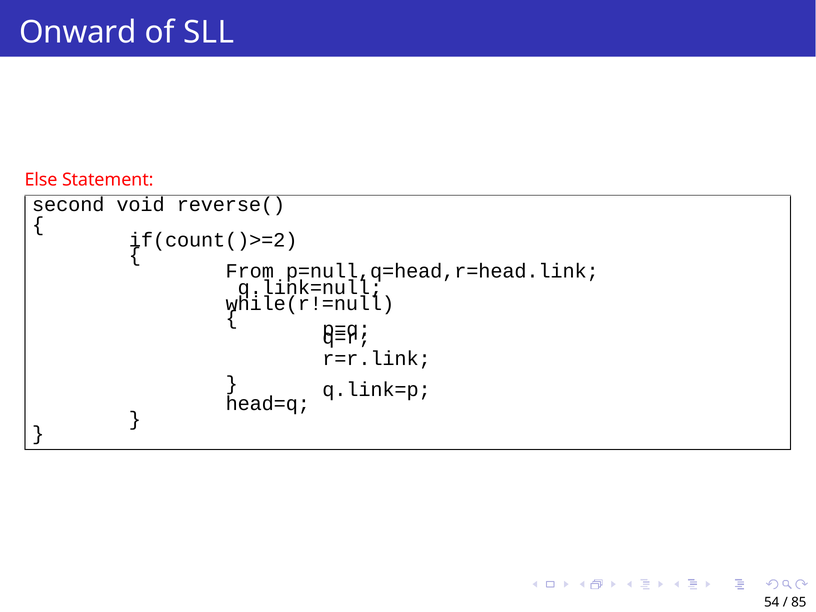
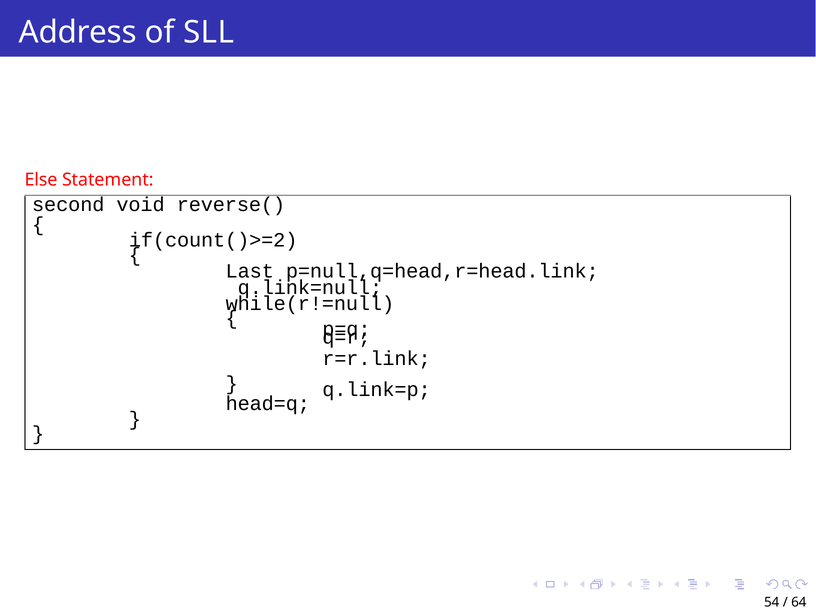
Onward: Onward -> Address (78, 32)
From: From -> Last (250, 271)
85: 85 -> 64 (799, 603)
